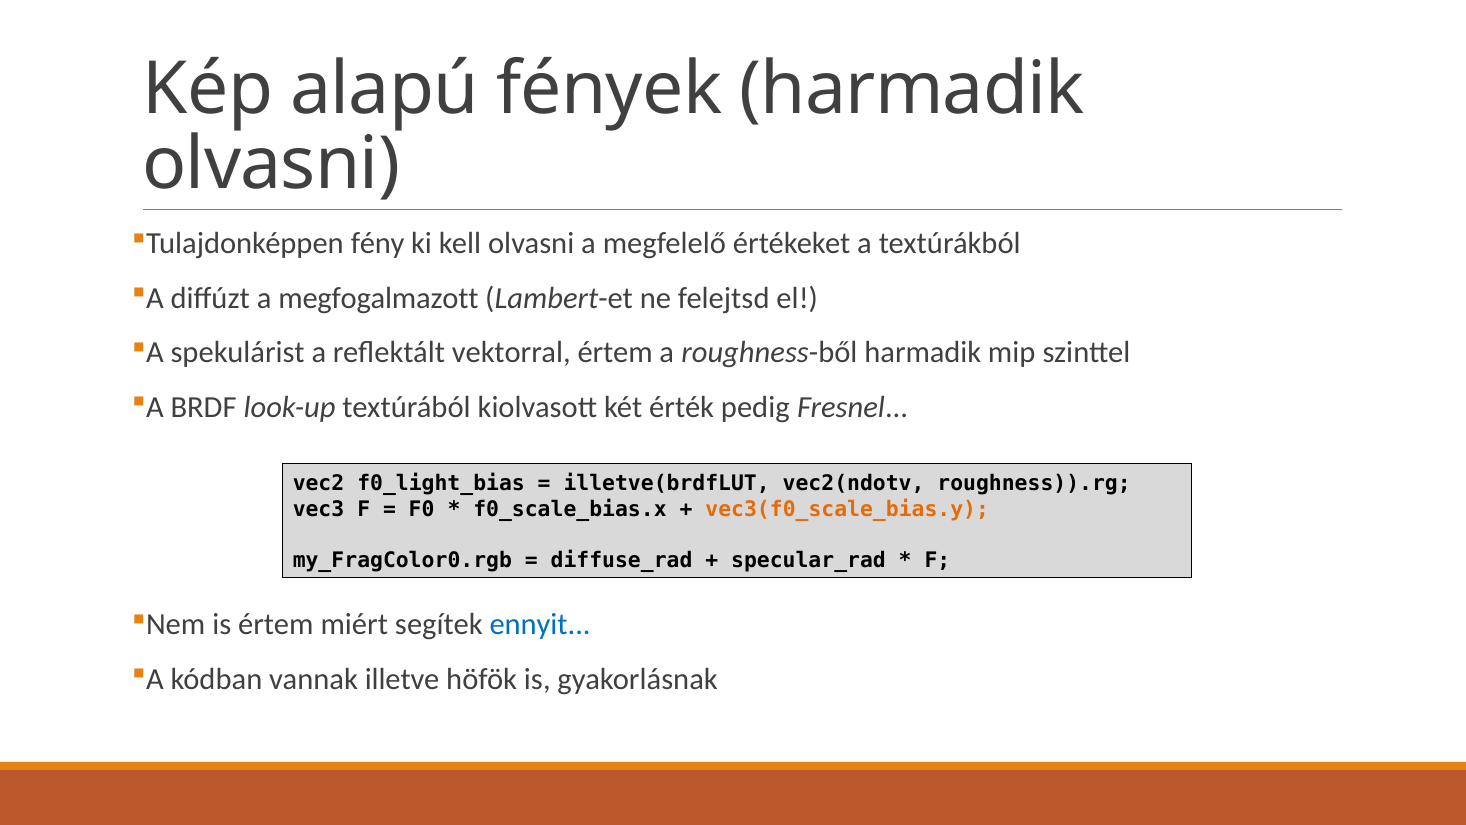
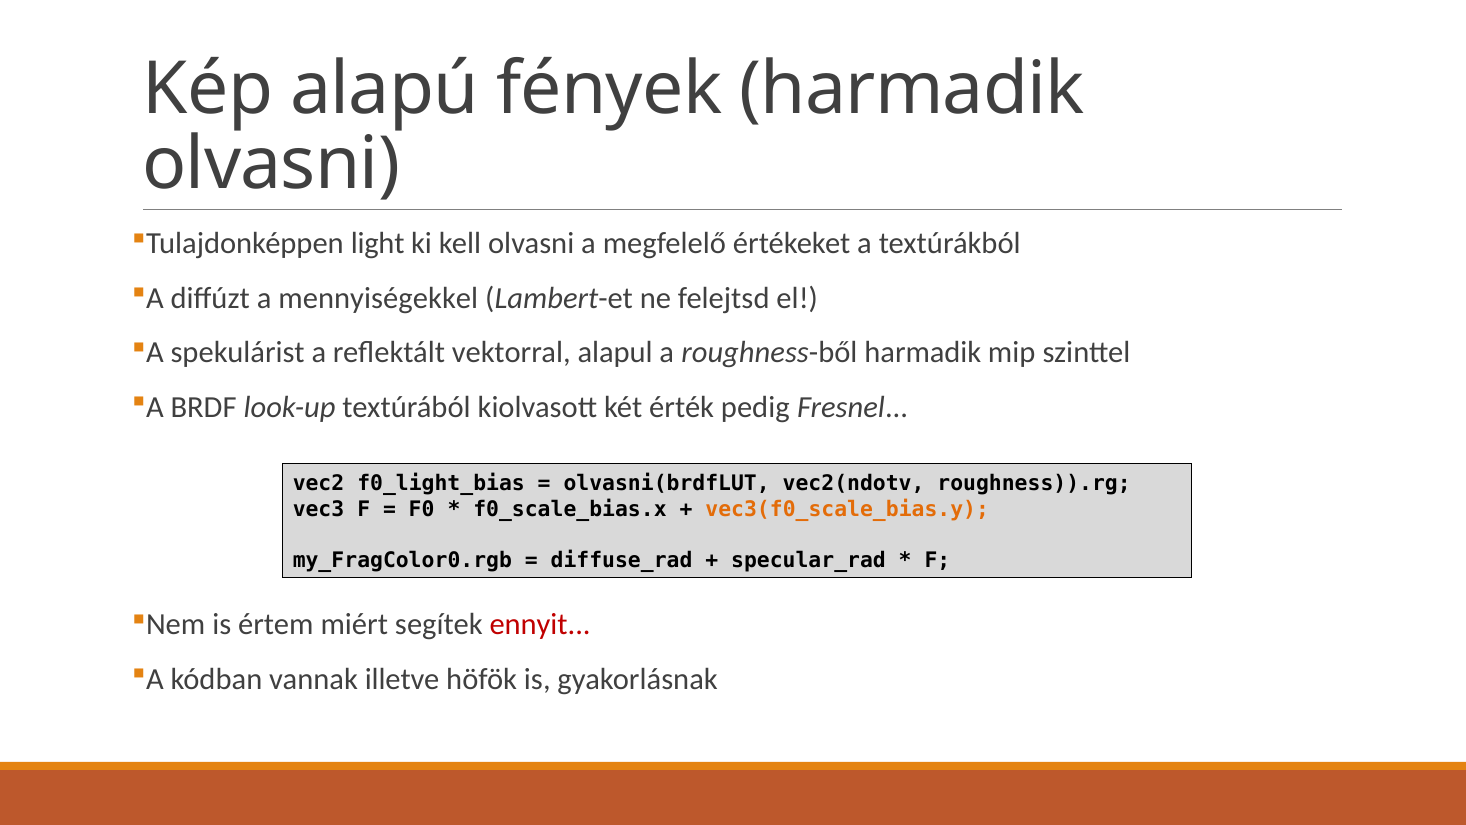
fény: fény -> light (378, 244)
megfogalmazott: megfogalmazott -> mennyiségekkel (378, 298)
vektorral értem: értem -> alapul (615, 352)
illetve(brdfLUT: illetve(brdfLUT -> olvasni(brdfLUT (667, 484)
ennyit colour: blue -> red (540, 624)
